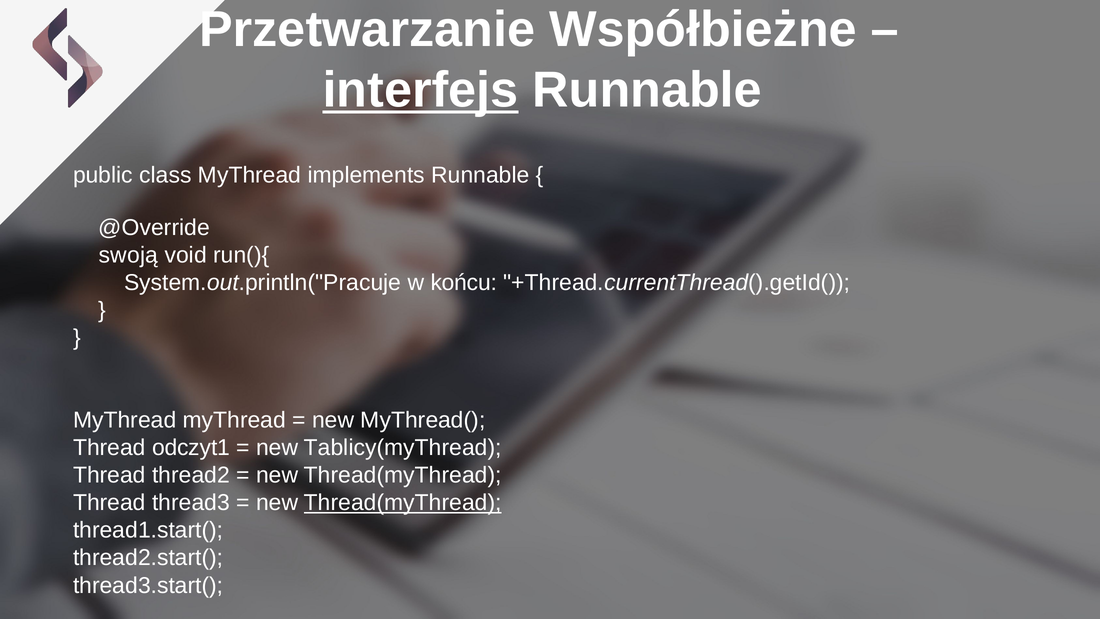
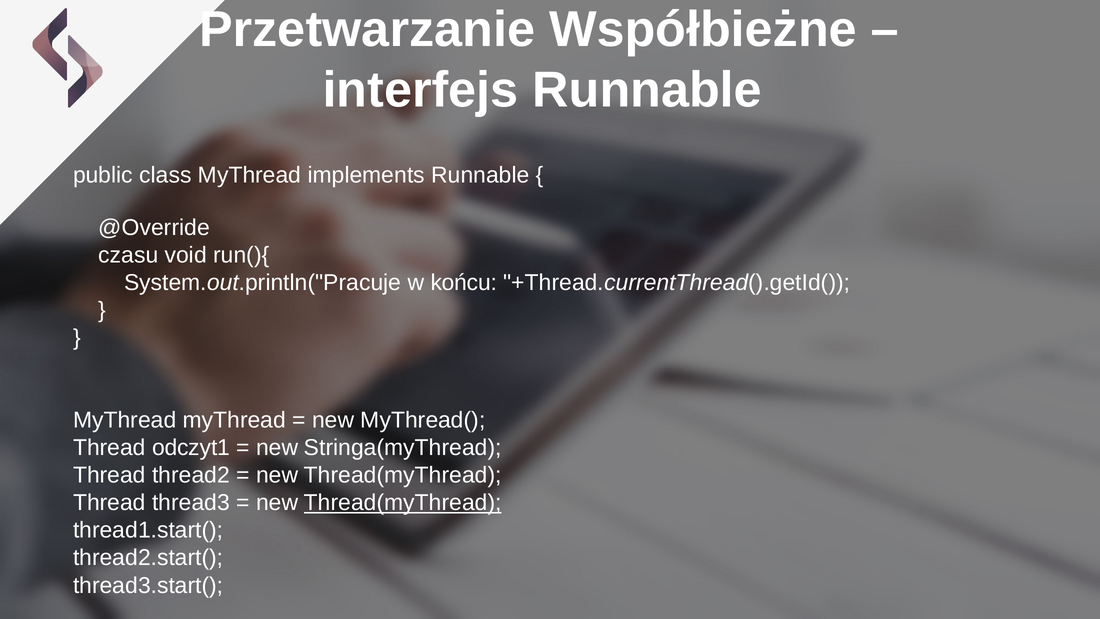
interfejs underline: present -> none (420, 90)
swoją: swoją -> czasu (128, 255)
Tablicy(myThread: Tablicy(myThread -> Stringa(myThread (403, 448)
